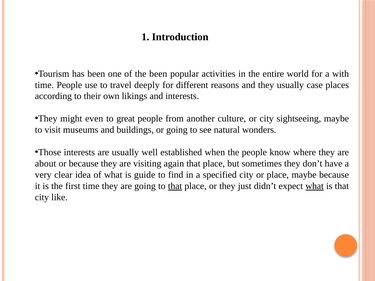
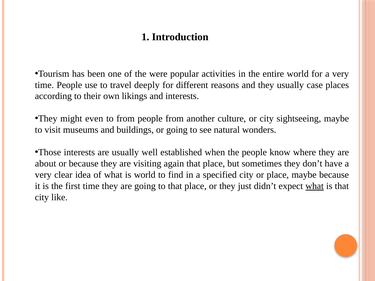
the been: been -> were (158, 74)
for a with: with -> very (341, 74)
to great: great -> from (126, 119)
is guide: guide -> world (145, 175)
that underline: present -> none (175, 186)
